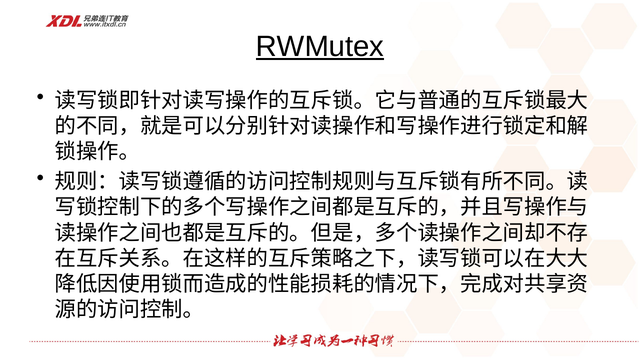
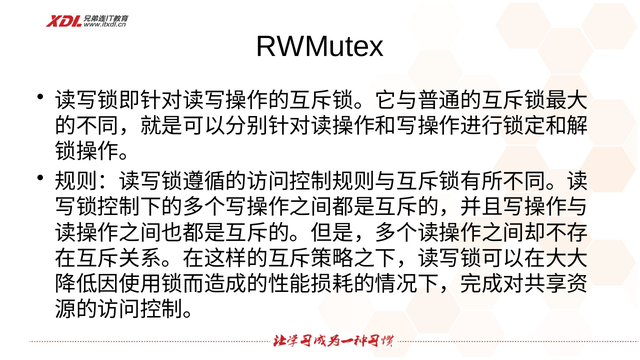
RWMutex underline: present -> none (320, 46)
